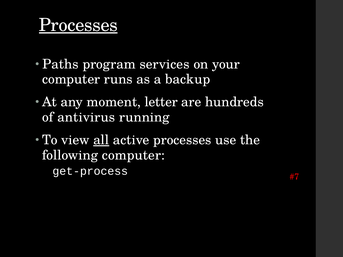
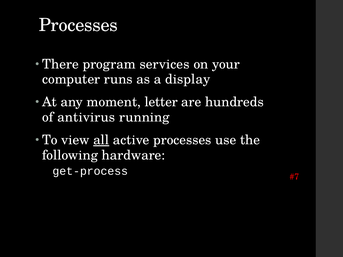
Processes underline: present -> none (78, 25)
Paths: Paths -> There (60, 64)
backup: backup -> display (188, 79)
following computer: computer -> hardware (133, 155)
